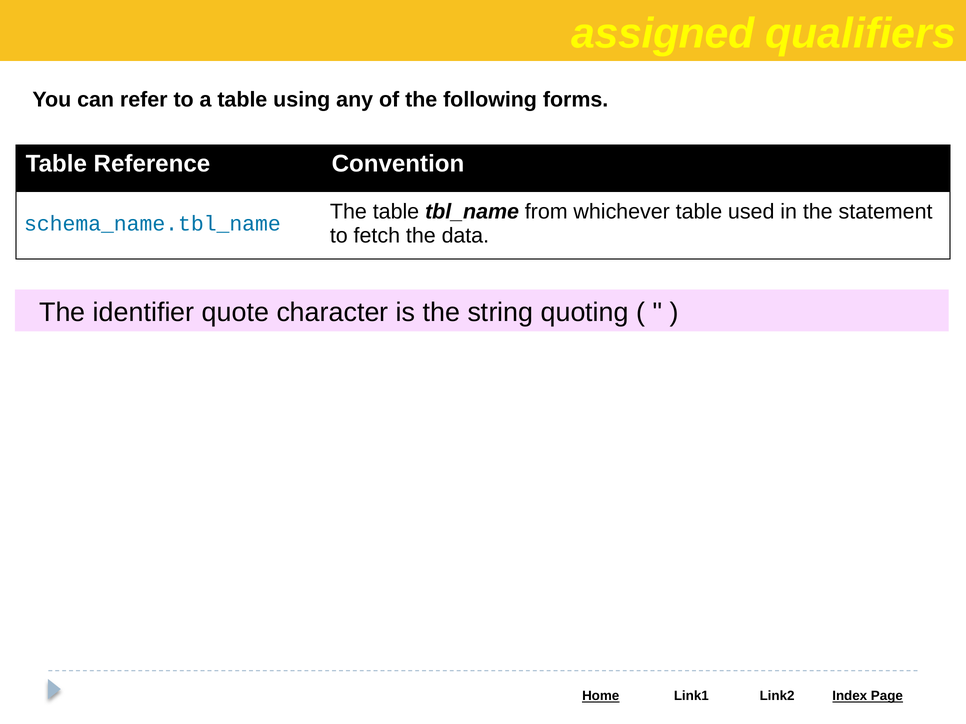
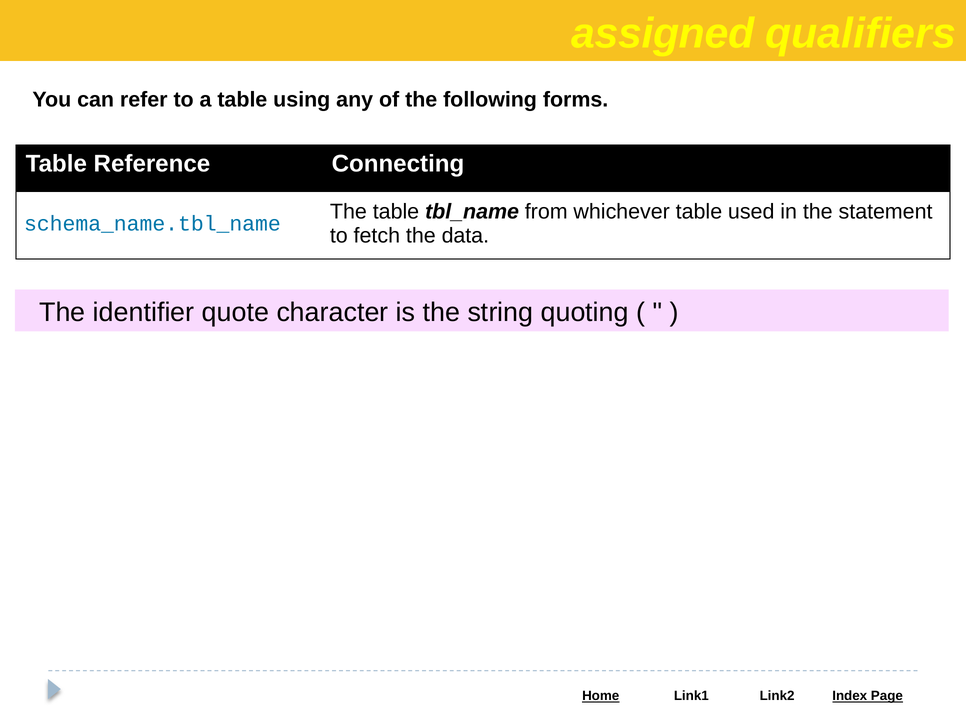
Convention: Convention -> Connecting (398, 164)
